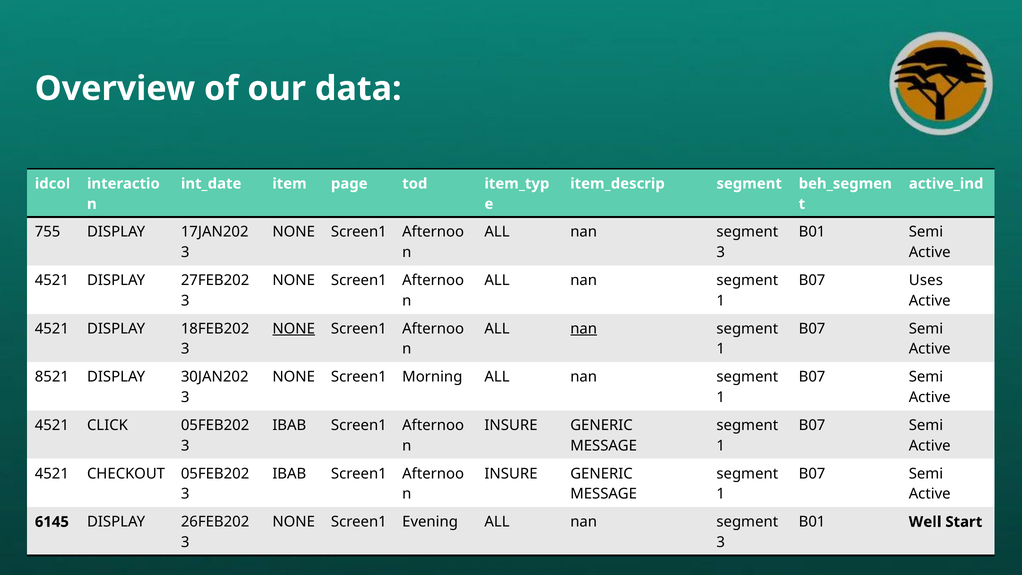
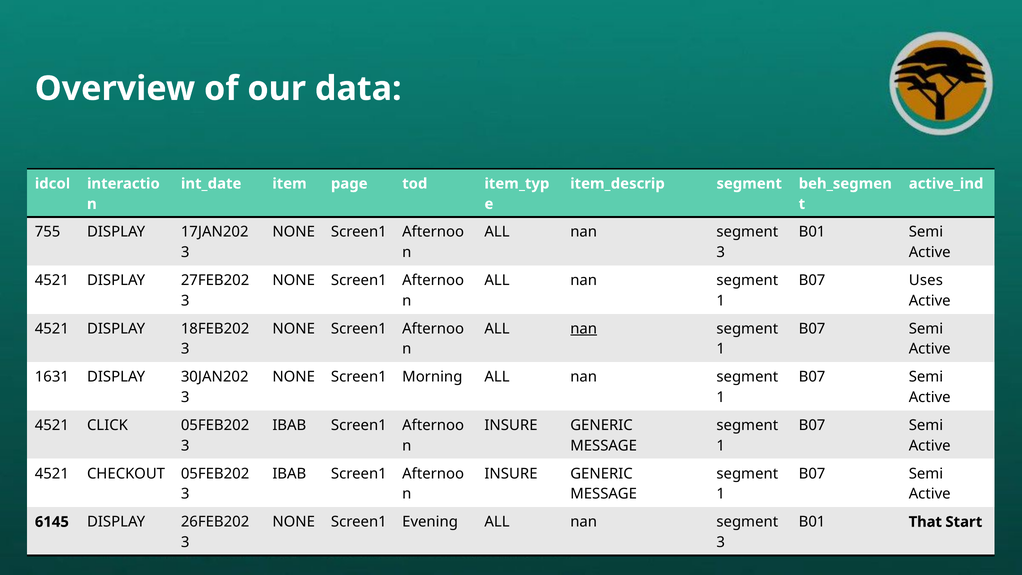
NONE underline: present -> none (294, 329)
8521: 8521 -> 1631 (52, 377)
Well: Well -> That (925, 522)
